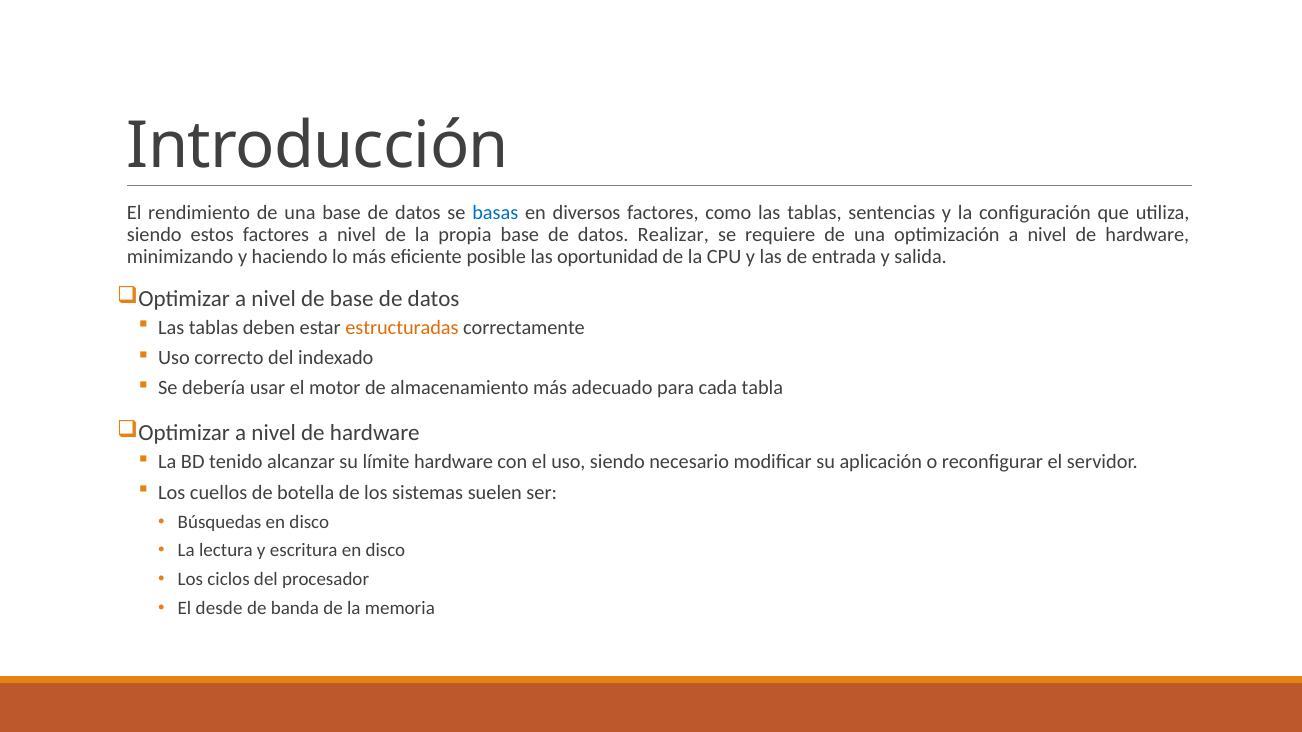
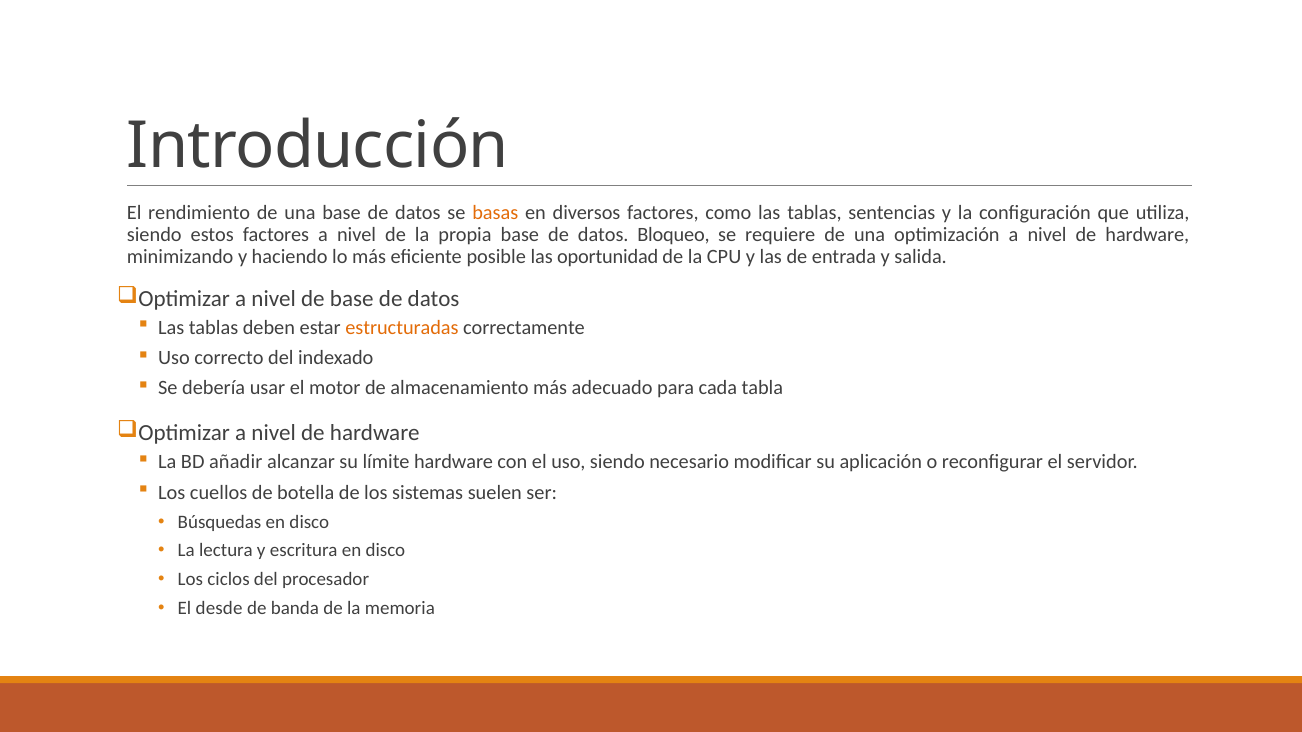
basas colour: blue -> orange (495, 213)
Realizar: Realizar -> Bloqueo (673, 235)
tenido: tenido -> añadir (236, 463)
